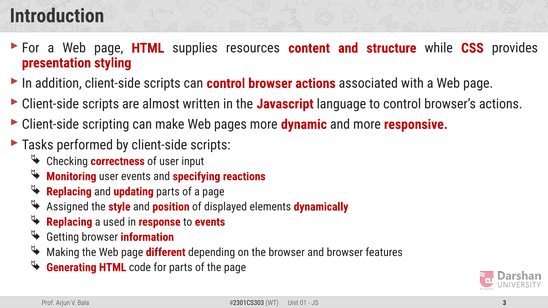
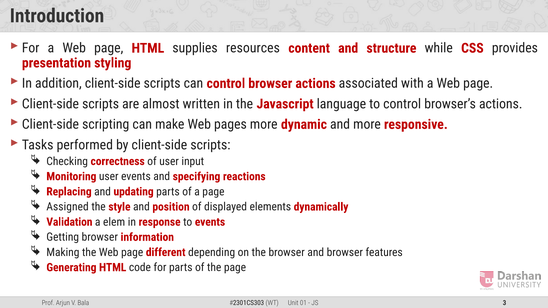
Replacing: Replacing -> Validation (69, 222)
used: used -> elem (114, 222)
